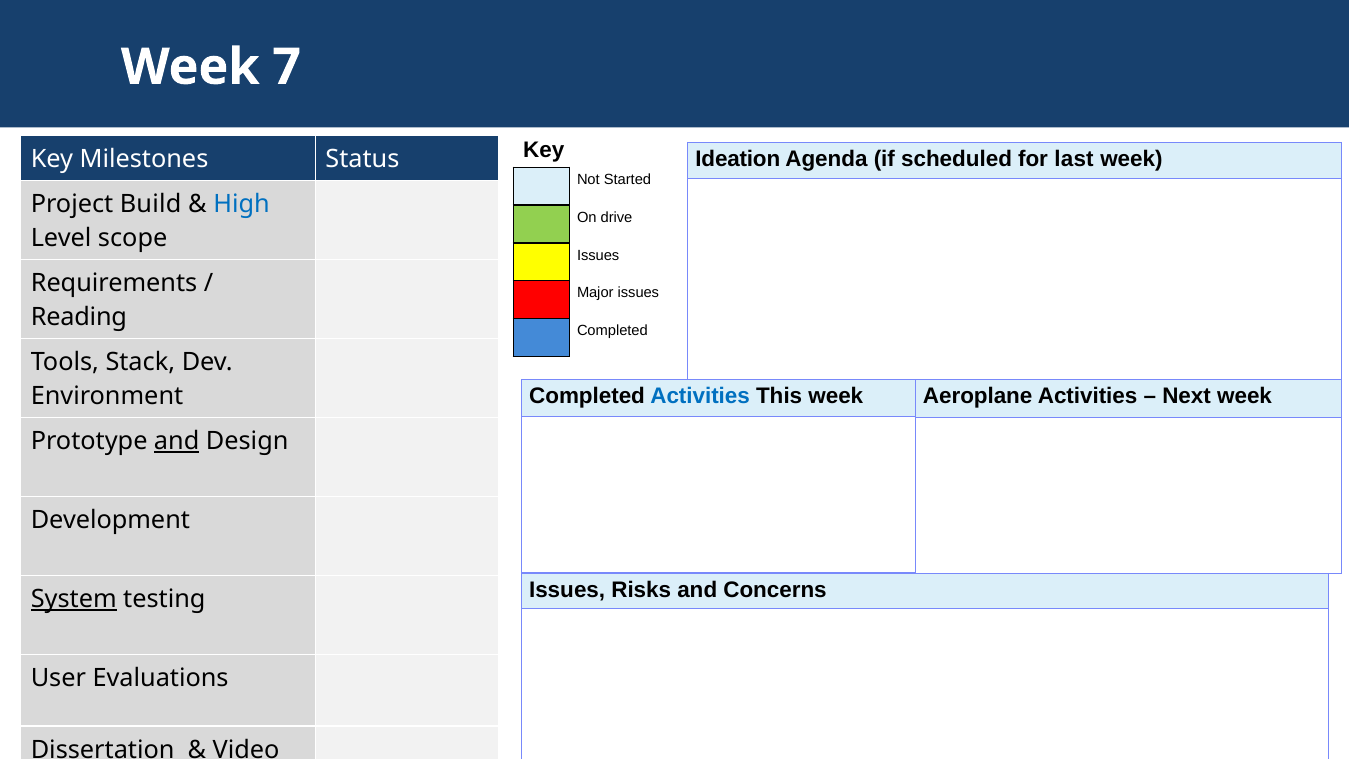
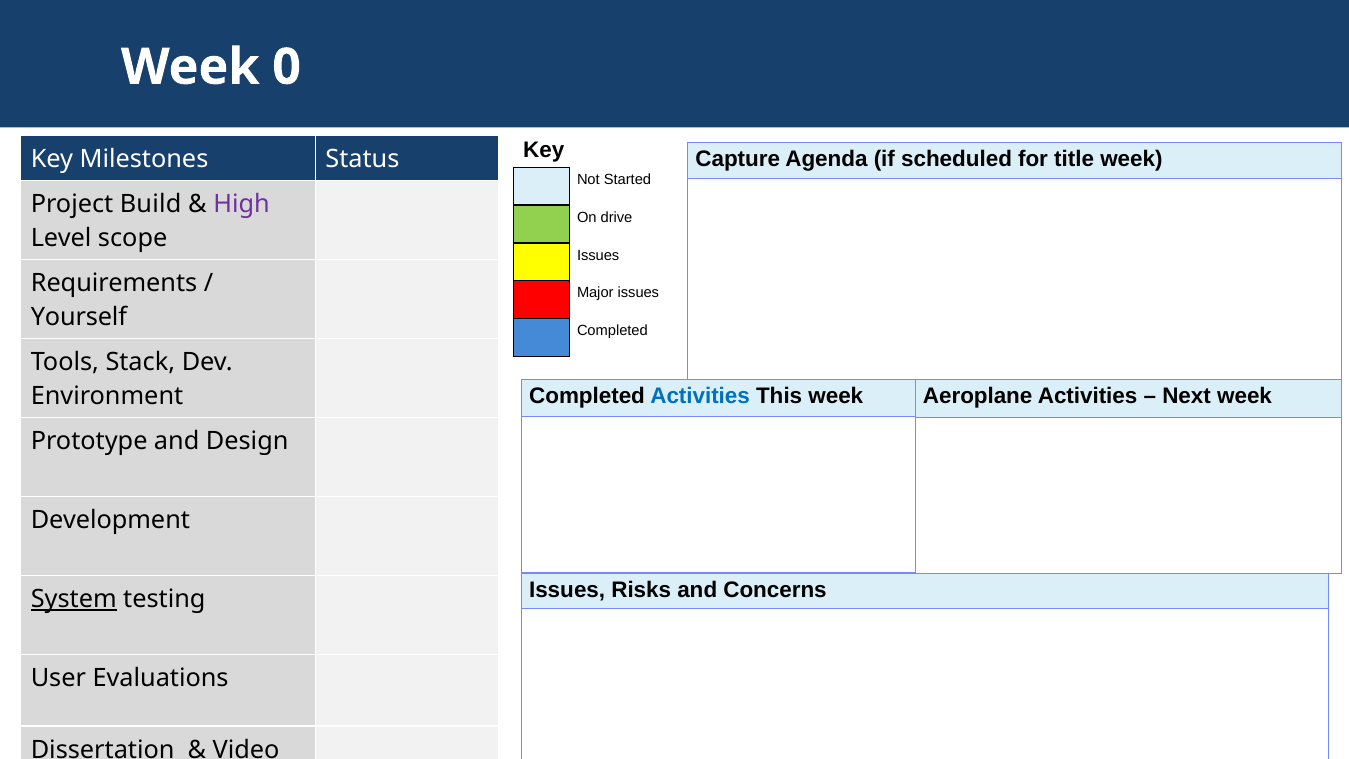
7: 7 -> 0 (287, 67)
Ideation: Ideation -> Capture (738, 159)
last: last -> title (1074, 159)
High colour: blue -> purple (242, 204)
Reading: Reading -> Yourself (79, 317)
and underline: present -> none (177, 441)
